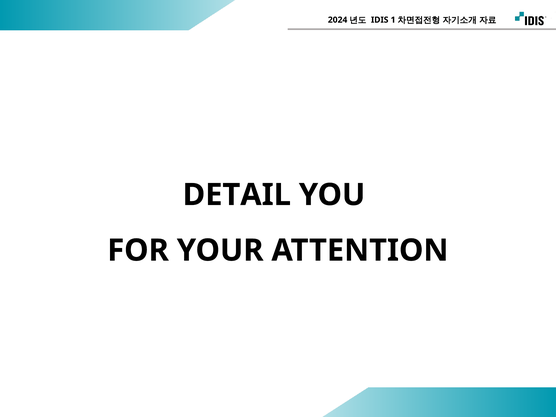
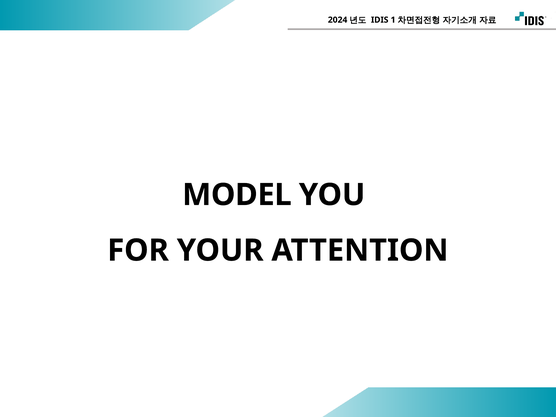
DETAIL: DETAIL -> MODEL (237, 195)
